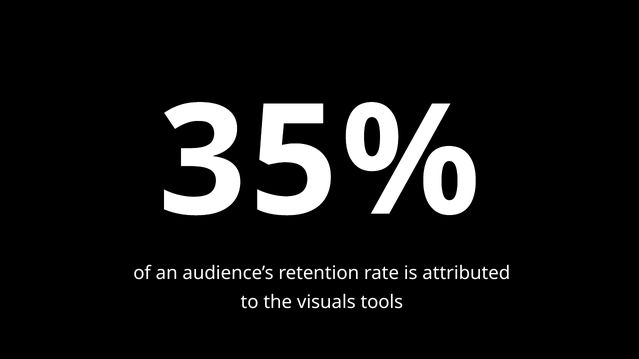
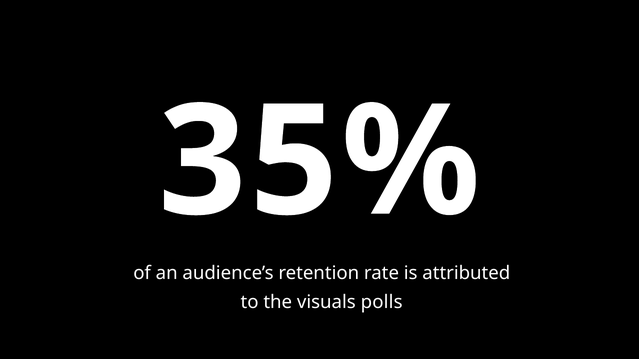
tools: tools -> polls (382, 303)
